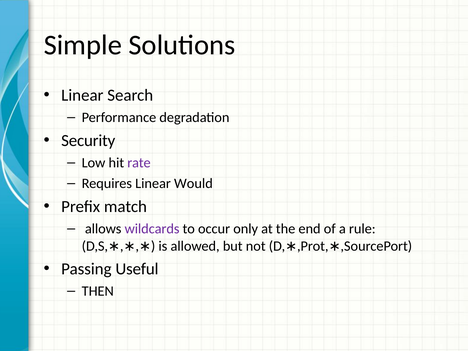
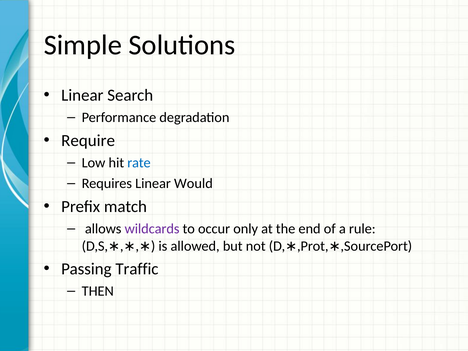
Security: Security -> Require (88, 141)
rate colour: purple -> blue (139, 163)
Useful: Useful -> Traffic (137, 269)
